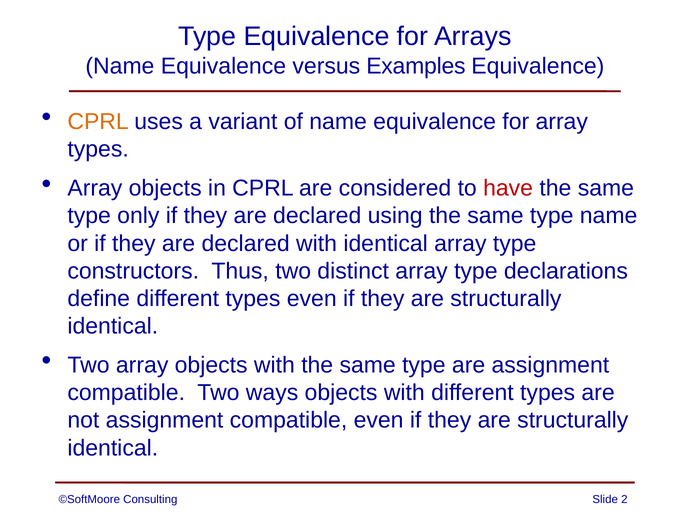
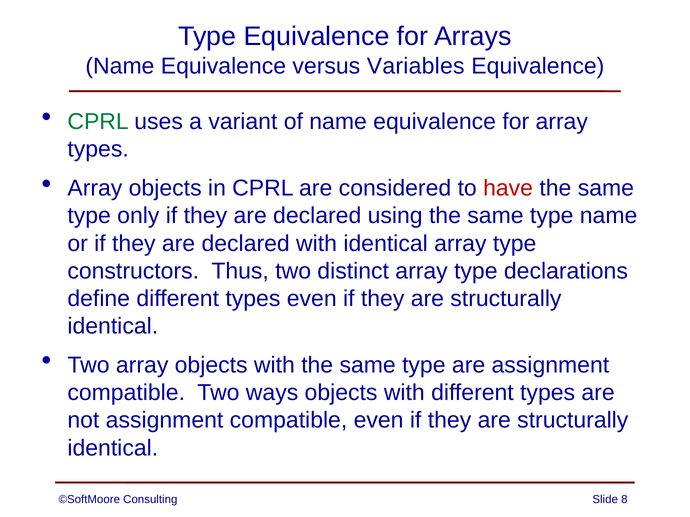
Examples: Examples -> Variables (416, 66)
CPRL colour: orange -> green (98, 122)
2: 2 -> 8 (624, 500)
